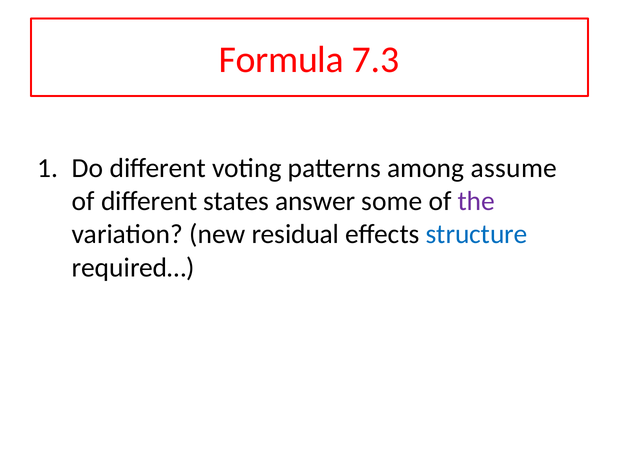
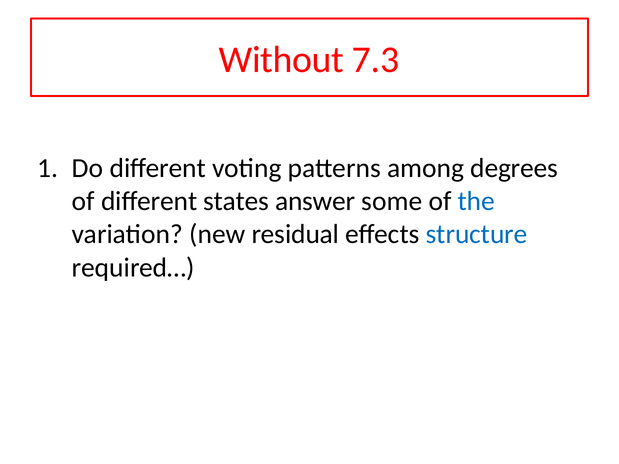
Formula: Formula -> Without (281, 60)
assume: assume -> degrees (514, 168)
the colour: purple -> blue (476, 201)
